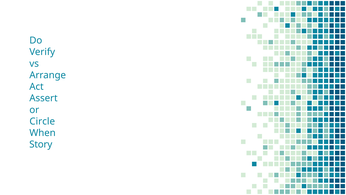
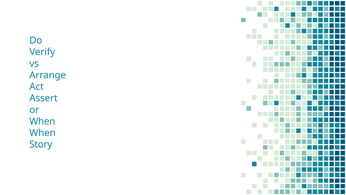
Circle: Circle -> When (42, 121)
